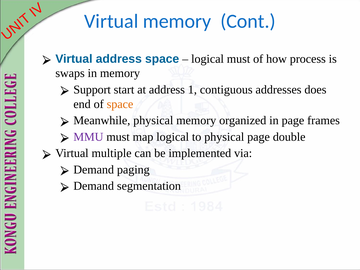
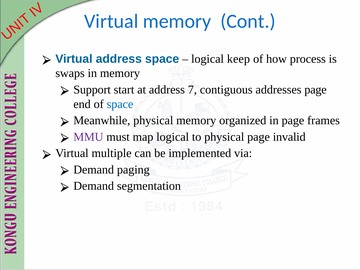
logical must: must -> keep (238, 59)
1: 1 -> 7 (192, 90)
addresses does: does -> page (316, 90)
space colour: orange -> blue (120, 104)
double: double -> invalid (289, 137)
